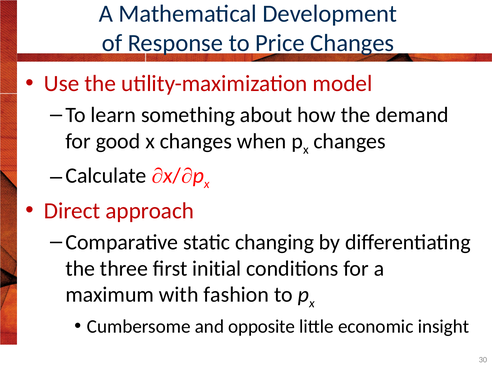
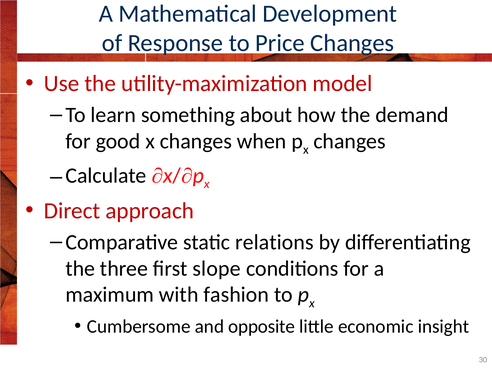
changing: changing -> relations (274, 242)
initial: initial -> slope (217, 268)
